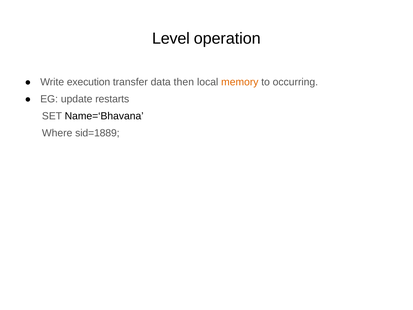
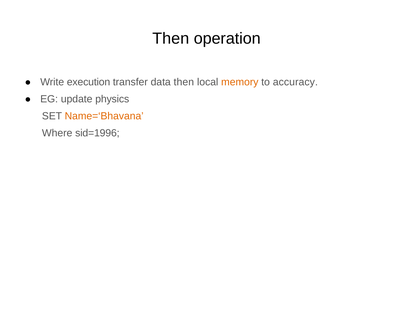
Level: Level -> Then (171, 38)
occurring: occurring -> accuracy (295, 82)
restarts: restarts -> physics (112, 99)
Name=‘Bhavana colour: black -> orange (104, 116)
sid=1889: sid=1889 -> sid=1996 (97, 133)
